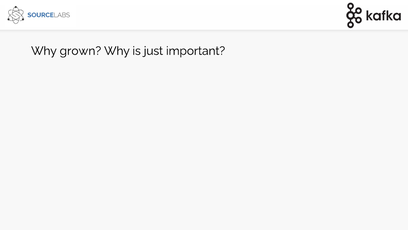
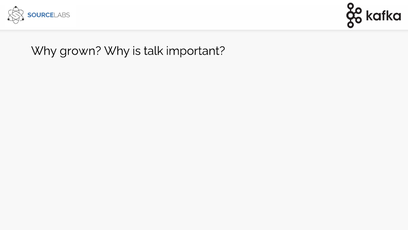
just: just -> talk (153, 51)
